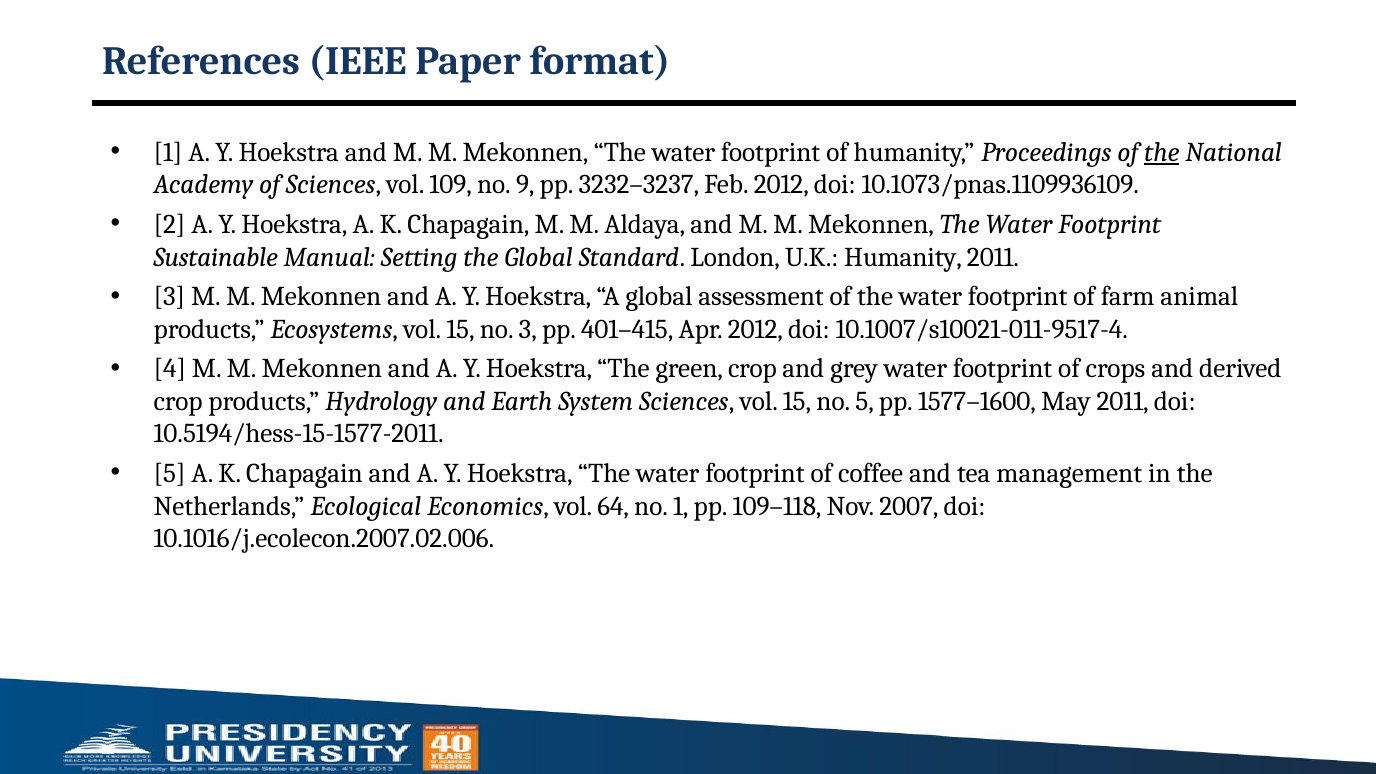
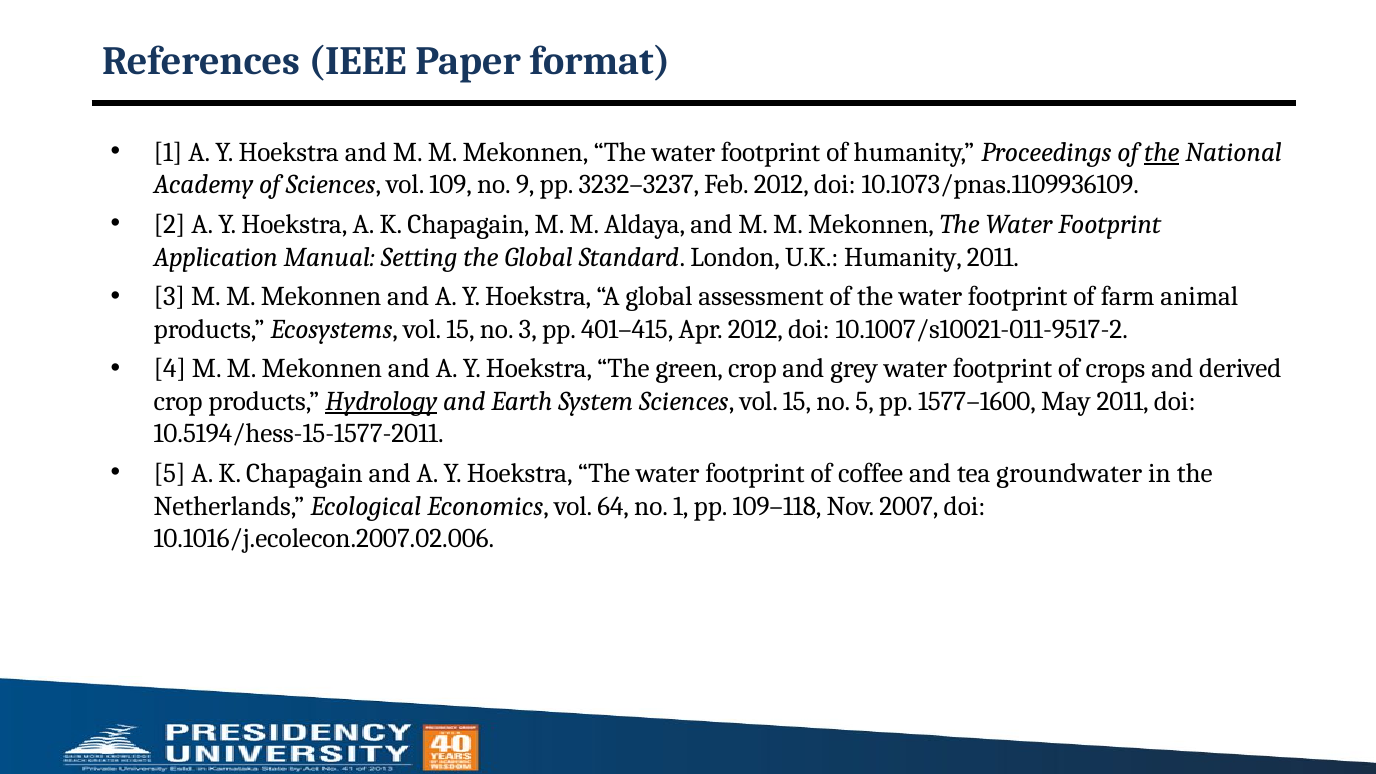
Sustainable: Sustainable -> Application (216, 257)
10.1007/s10021-011-9517-4: 10.1007/s10021-011-9517-4 -> 10.1007/s10021-011-9517-2 (982, 329)
Hydrology underline: none -> present (381, 401)
management: management -> groundwater (1069, 473)
